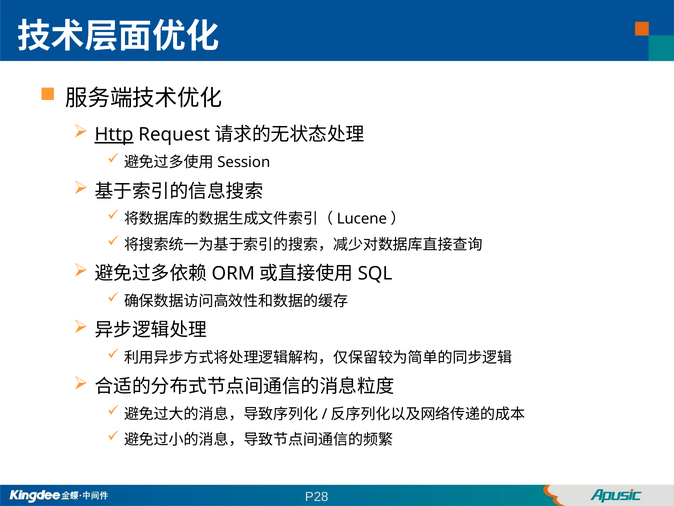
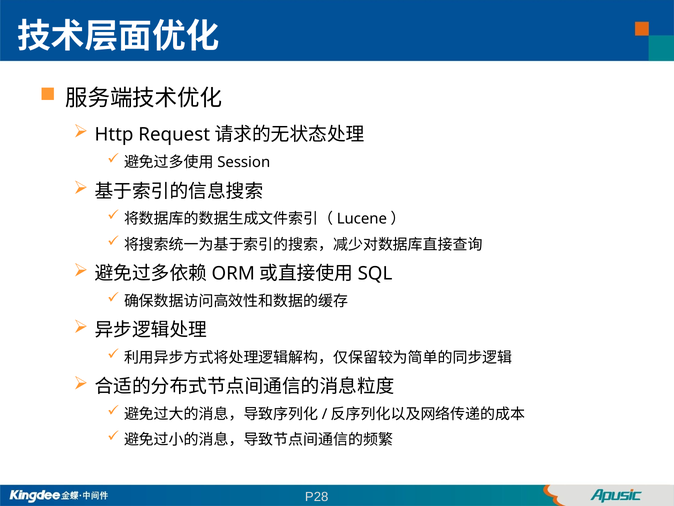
Http underline: present -> none (114, 135)
